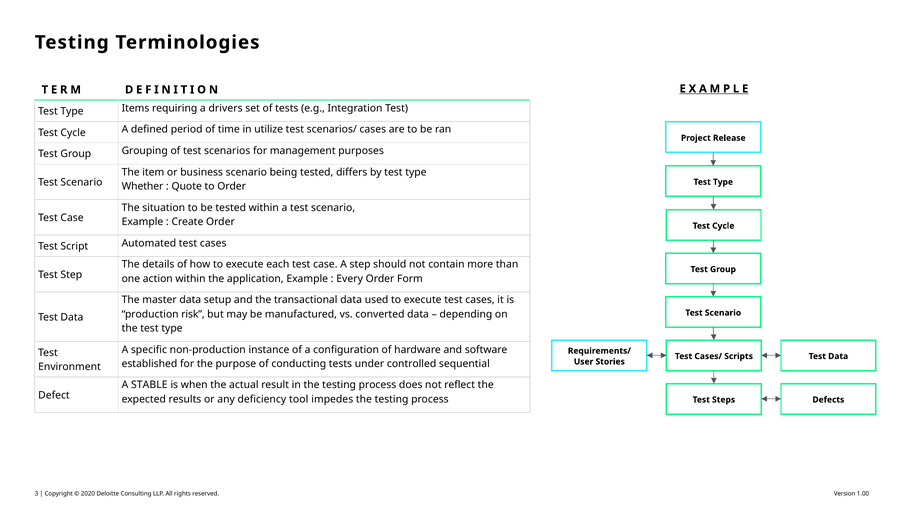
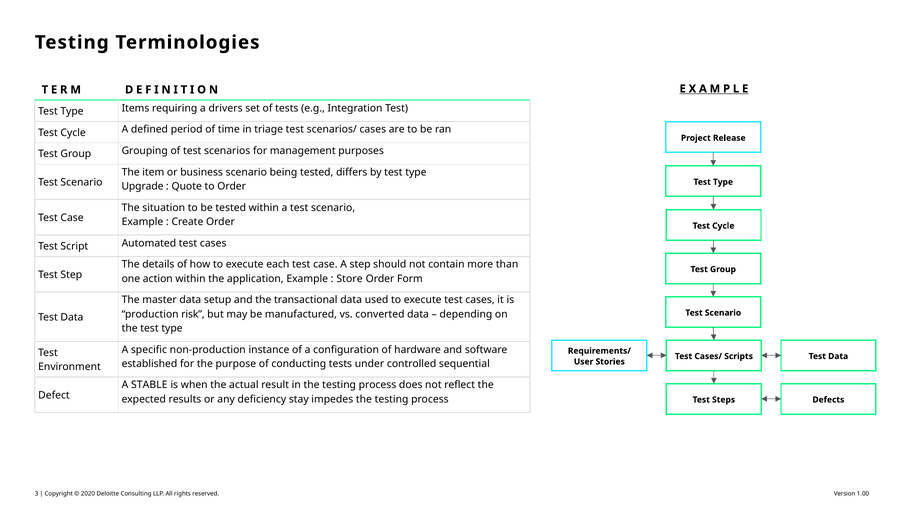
utilize: utilize -> triage (269, 130)
Whether: Whether -> Upgrade (143, 187)
Every: Every -> Store (350, 279)
tool: tool -> stay (299, 400)
